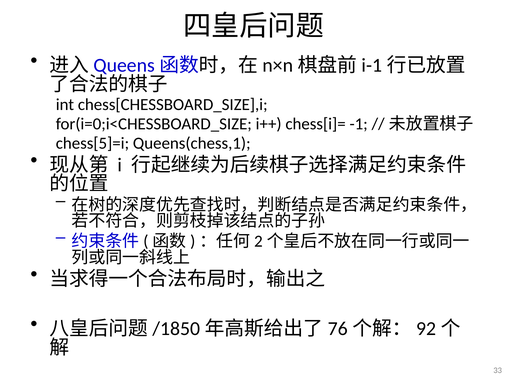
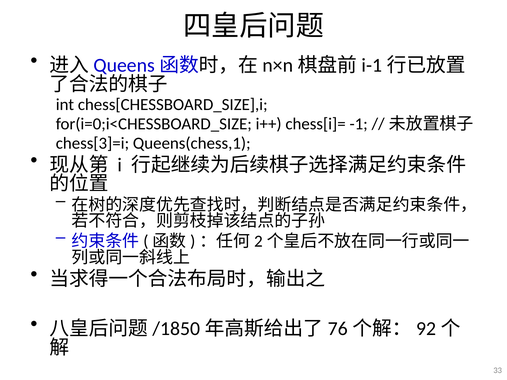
chess[5]=i: chess[5]=i -> chess[3]=i (92, 143)
